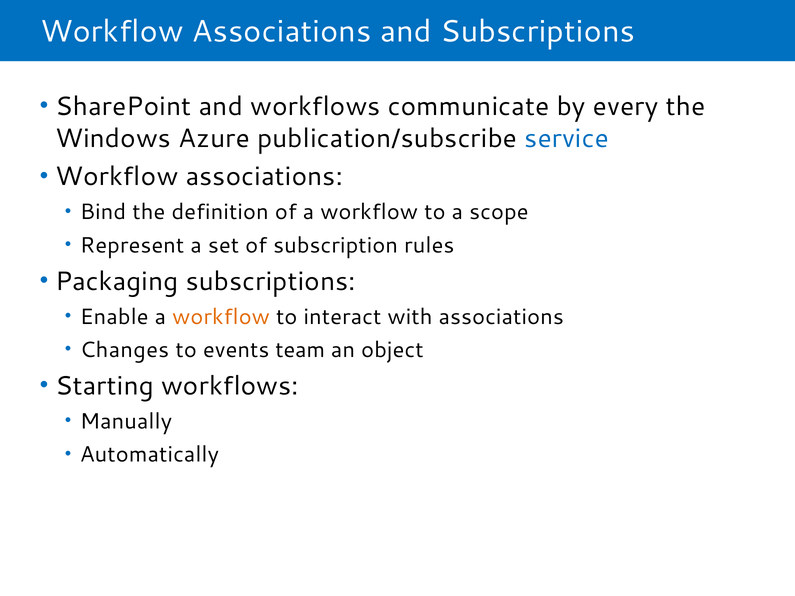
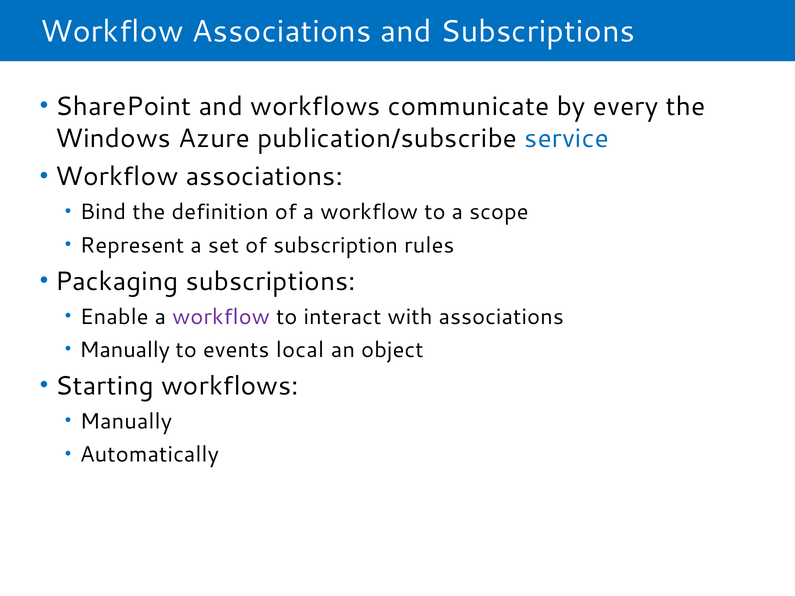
workflow colour: orange -> purple (221, 317)
Changes: Changes -> Manually (125, 350)
team: team -> local (300, 350)
